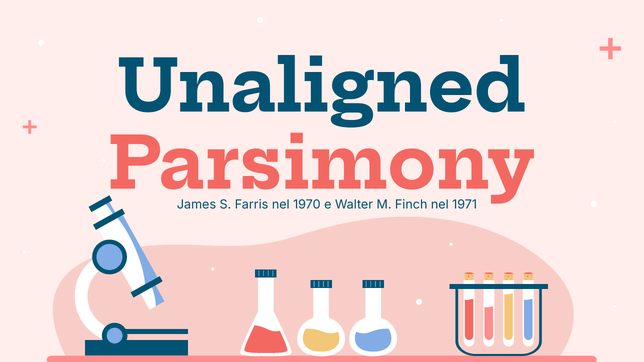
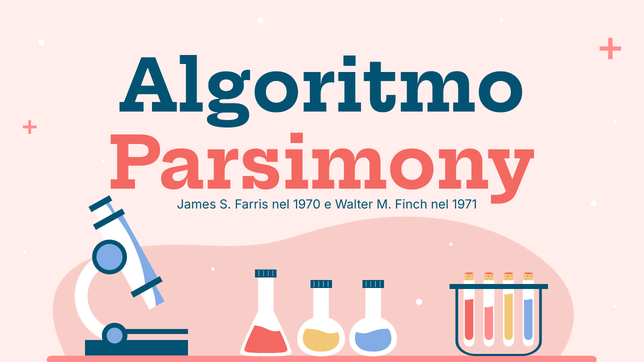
Unaligned: Unaligned -> Algoritmo (322, 88)
